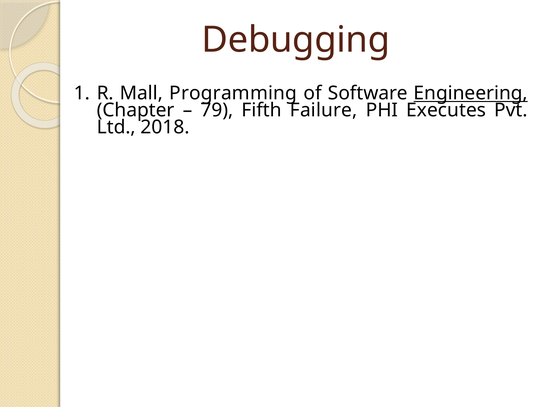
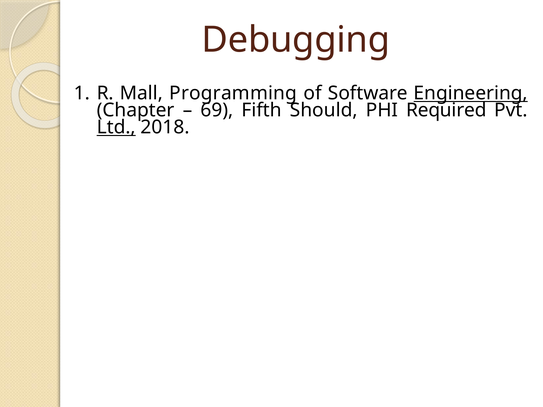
79: 79 -> 69 (217, 110)
Failure: Failure -> Should (324, 110)
Executes: Executes -> Required (446, 110)
Ltd underline: none -> present (116, 127)
